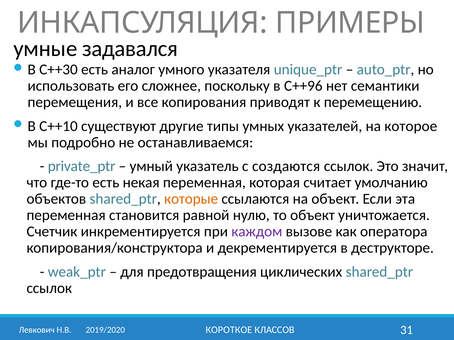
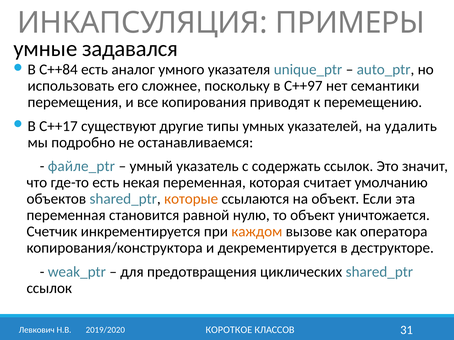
С++30: С++30 -> С++84 (58, 70)
C++96: C++96 -> C++97 (303, 86)
С++10: С++10 -> С++17 (58, 126)
которое: которое -> удалить (411, 126)
private_ptr: private_ptr -> файле_ptr (81, 167)
создаются: создаются -> содержать (286, 167)
каждом colour: purple -> orange (257, 232)
